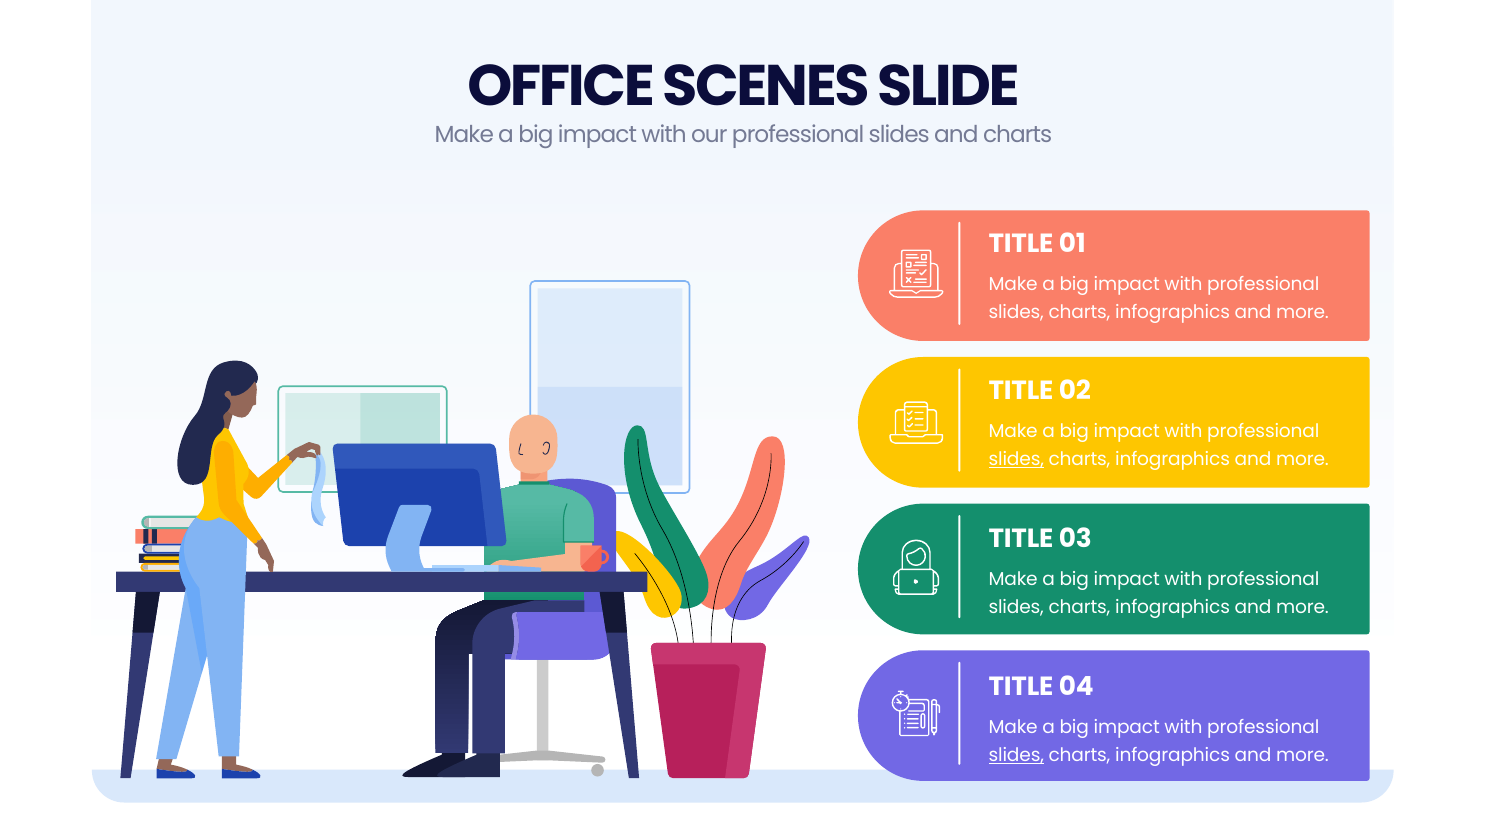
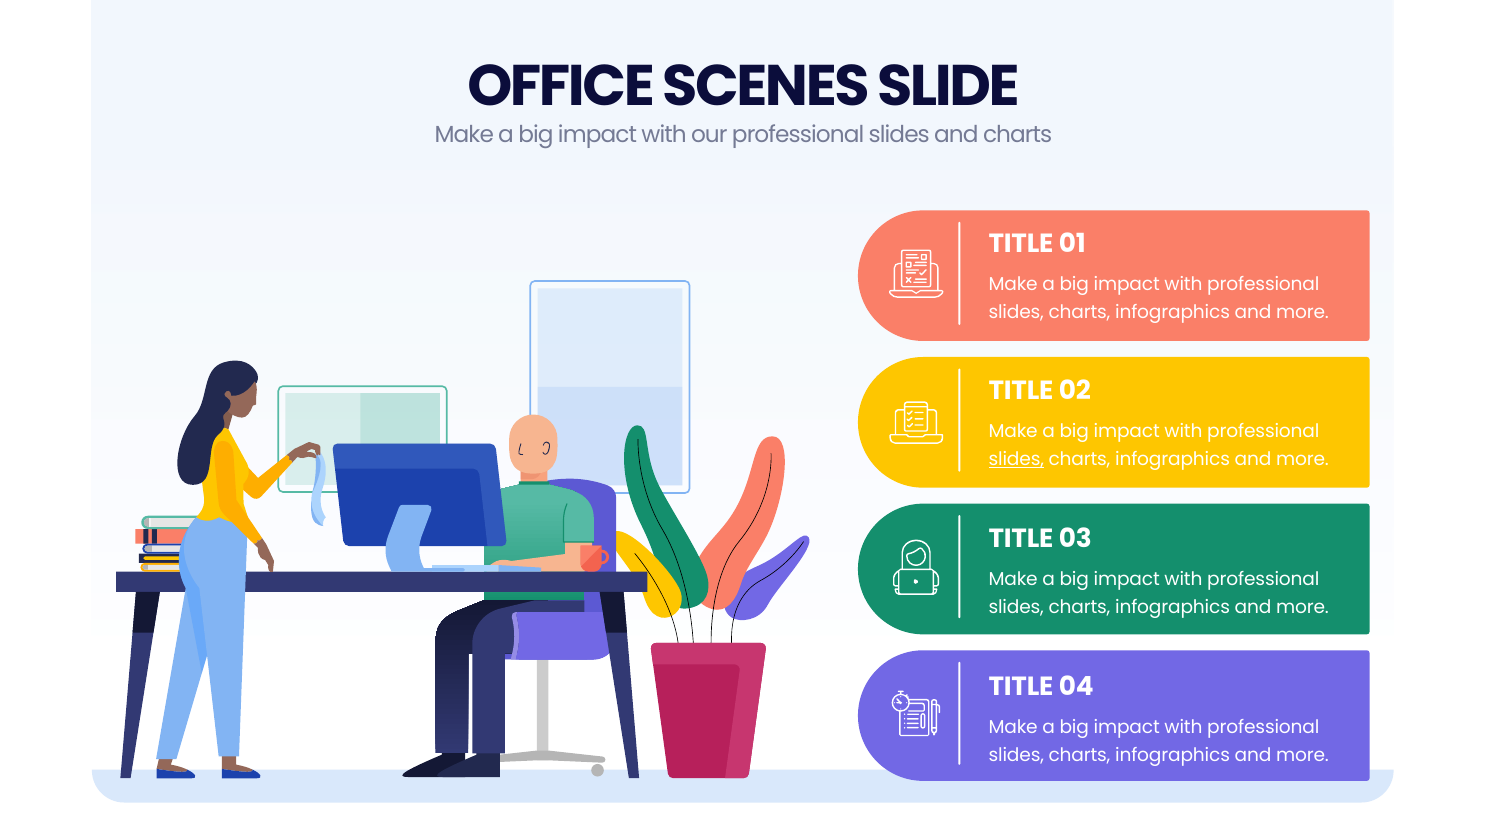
slides underline: present -> none (1016, 755)
